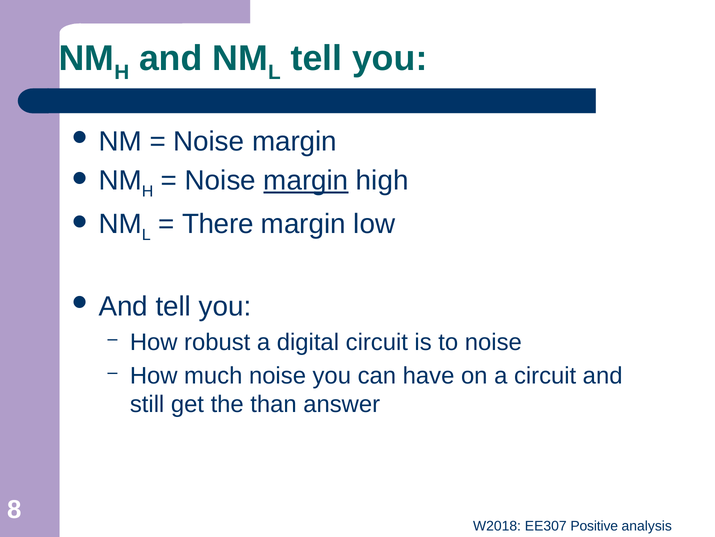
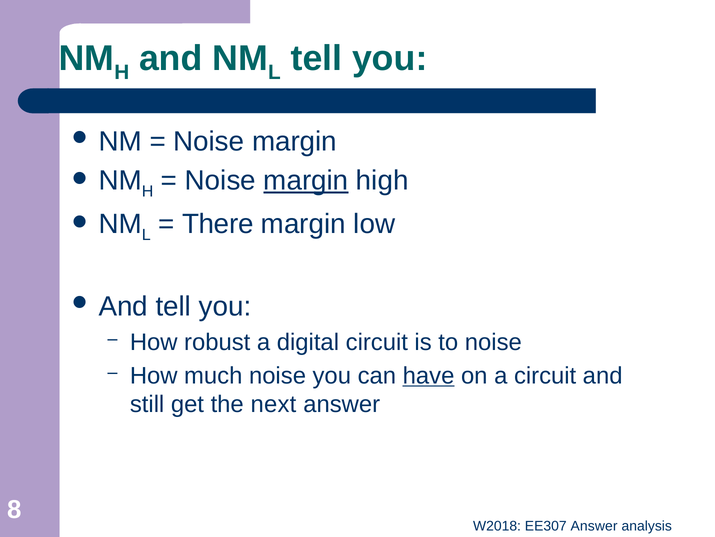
have underline: none -> present (429, 375)
than: than -> next (273, 404)
EE307 Positive: Positive -> Answer (594, 525)
